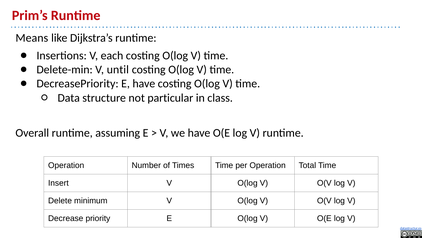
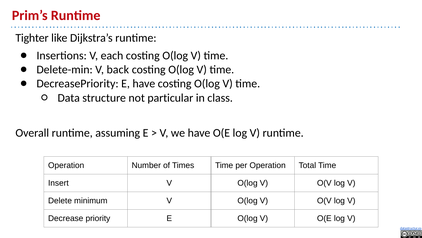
Means: Means -> Tighter (32, 38)
until: until -> back (118, 69)
